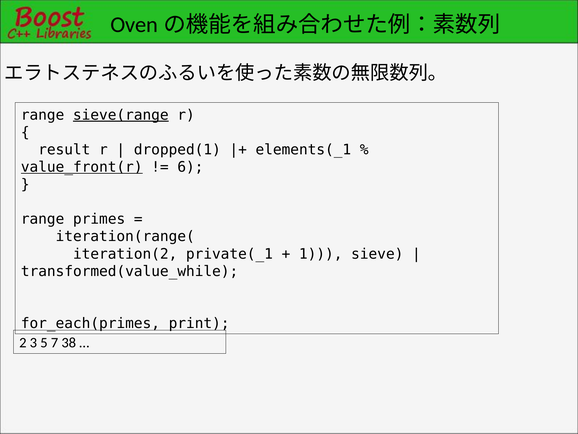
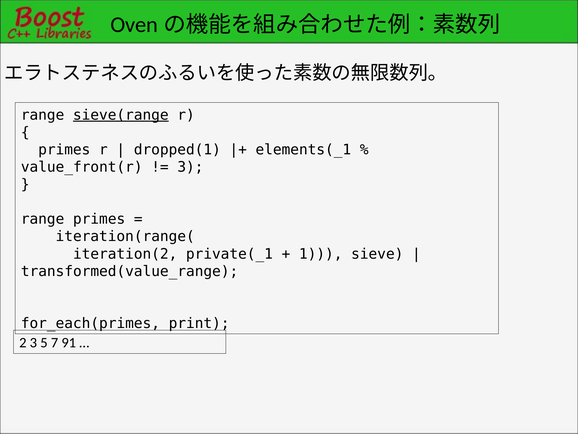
result: result -> primes (64, 150)
value_front(r underline: present -> none (82, 167)
6: 6 -> 3 (190, 167)
transformed(value_while: transformed(value_while -> transformed(value_range (130, 271)
38: 38 -> 91 (69, 342)
